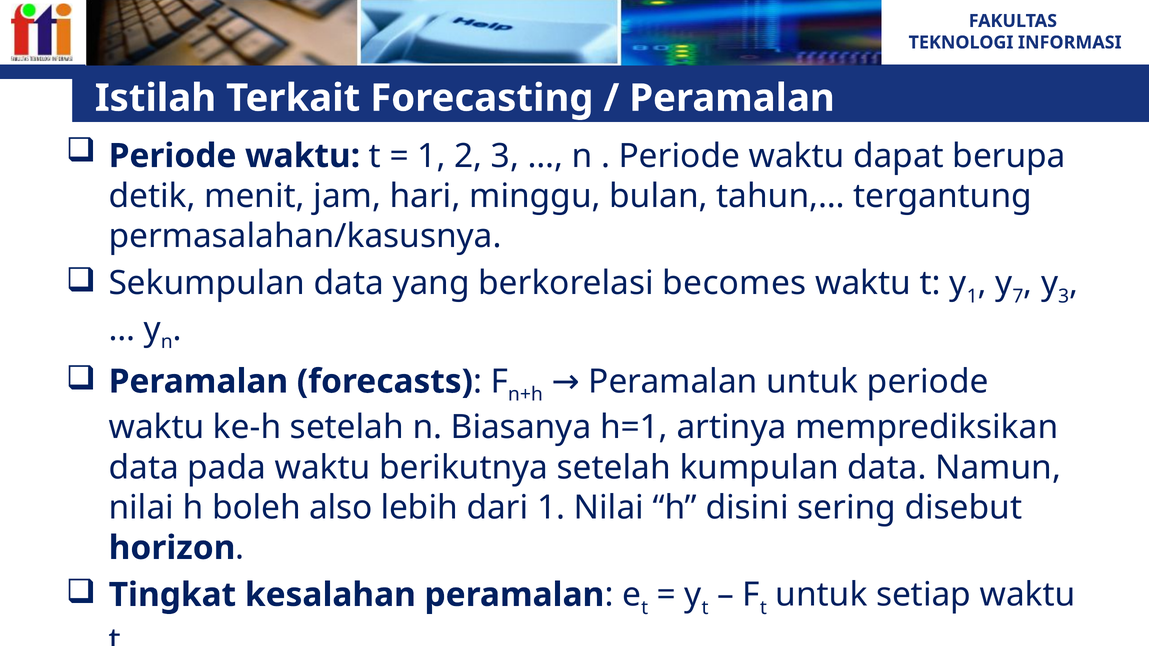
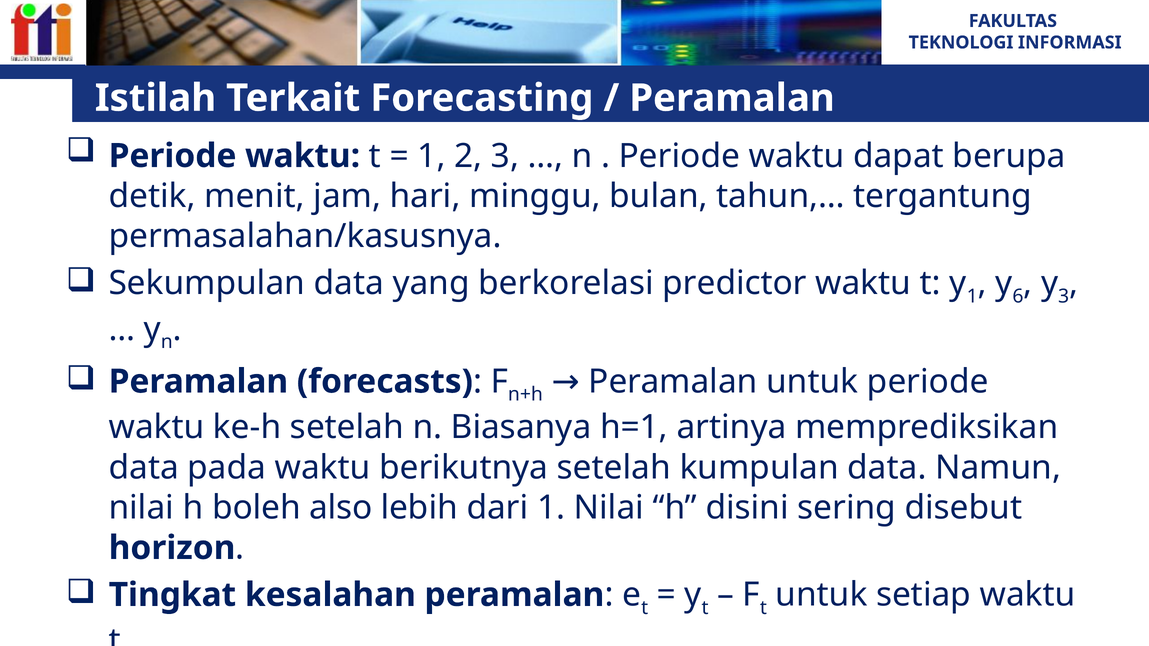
becomes: becomes -> predictor (735, 283)
7: 7 -> 6 (1018, 296)
